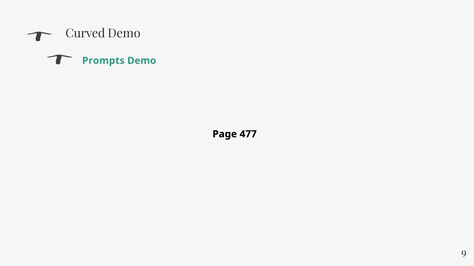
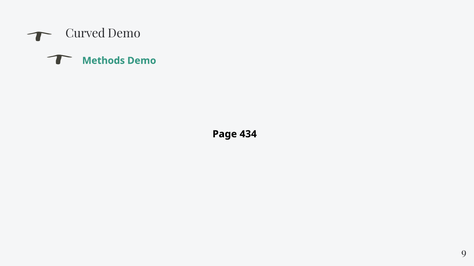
Prompts: Prompts -> Methods (104, 61)
477: 477 -> 434 (248, 134)
